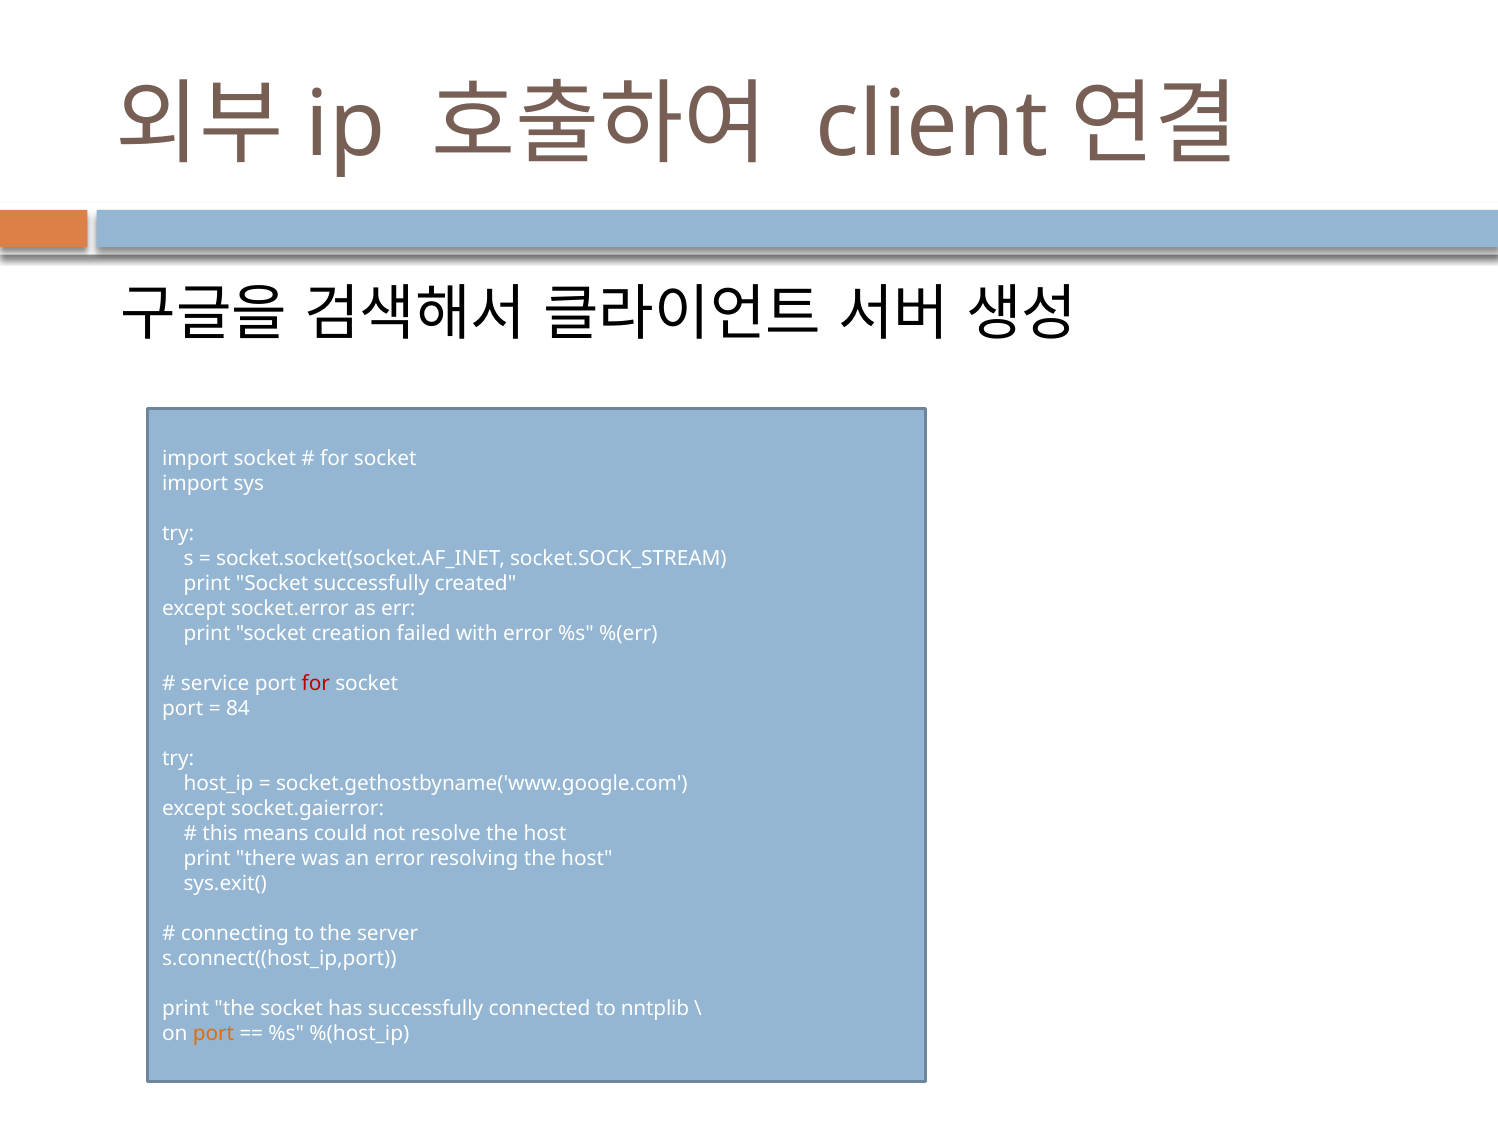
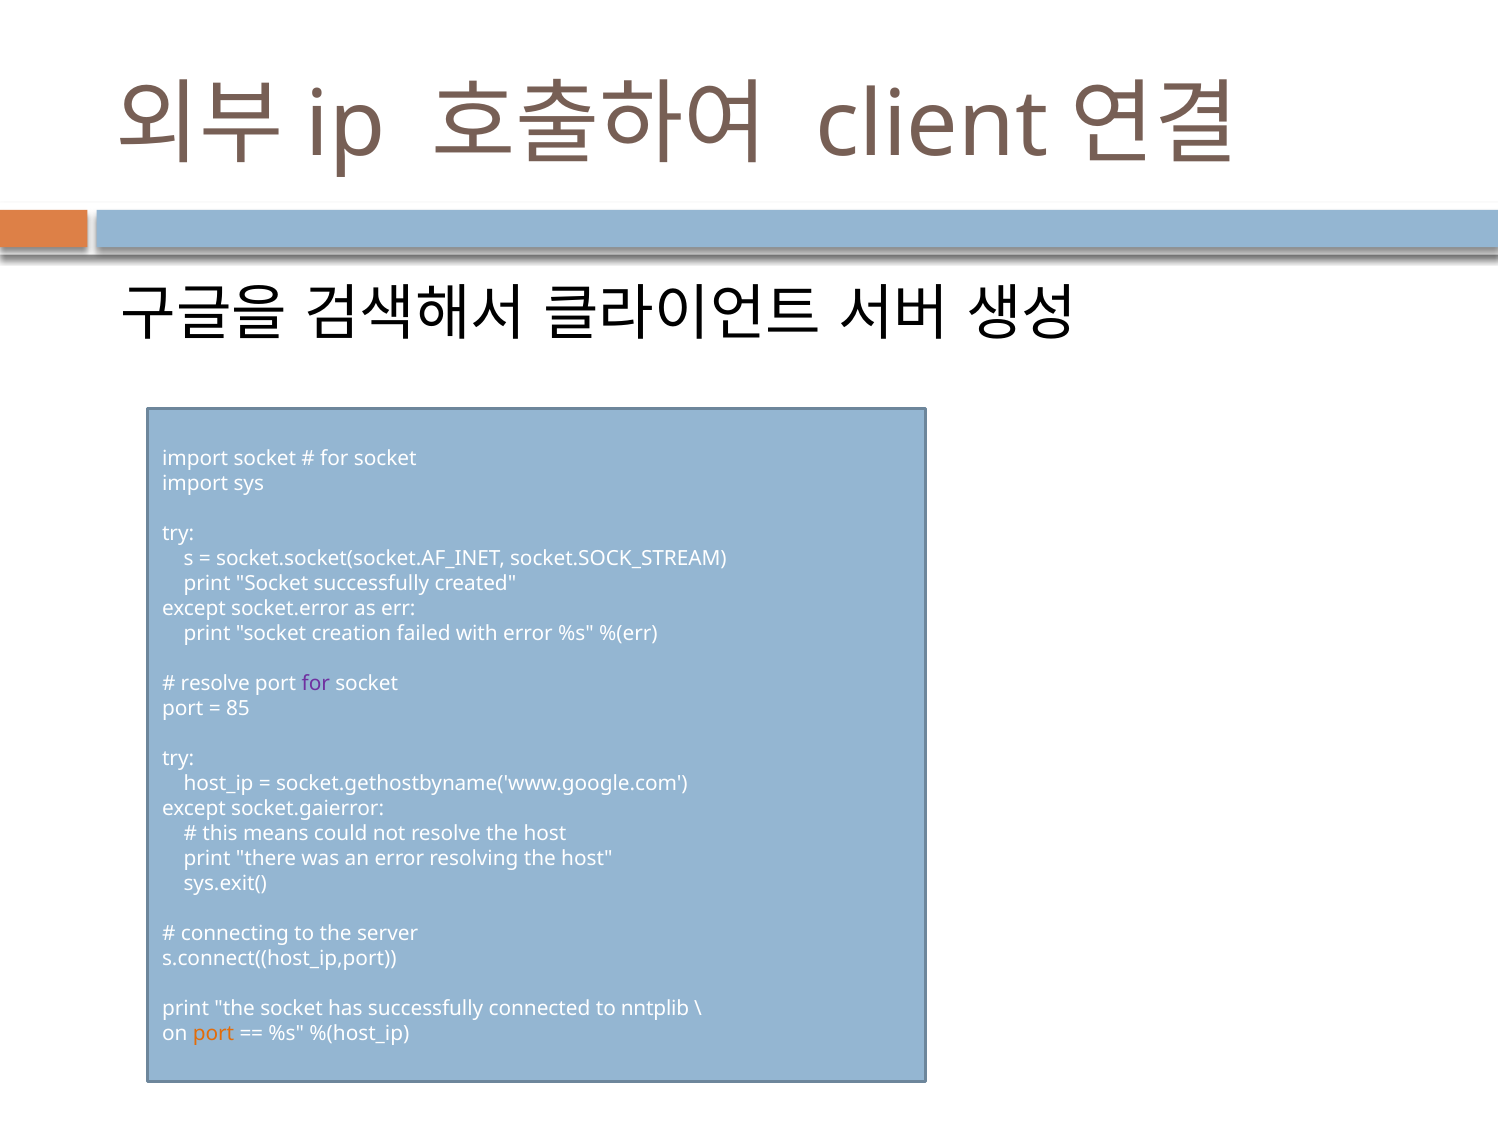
service: service -> resolve (215, 684)
for colour: red -> purple (316, 684)
84: 84 -> 85 (238, 709)
